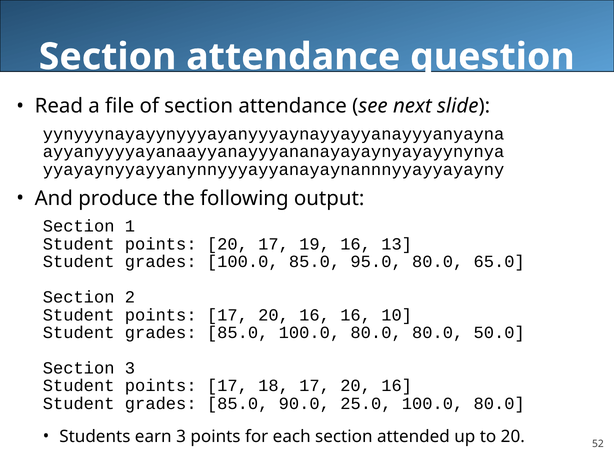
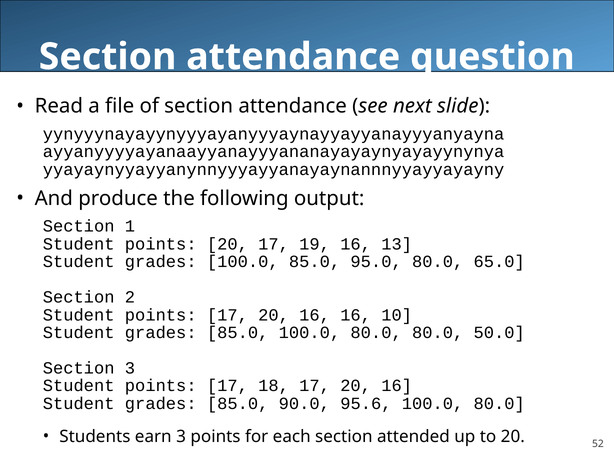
25.0: 25.0 -> 95.6 (366, 404)
